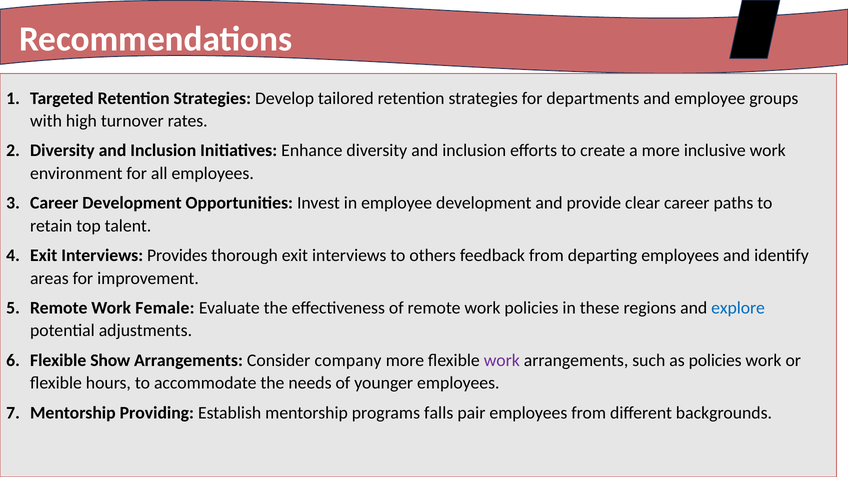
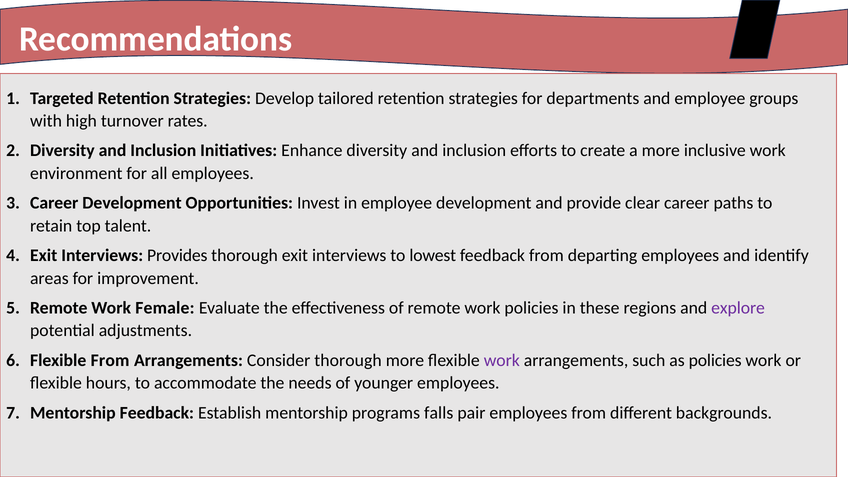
others: others -> lowest (433, 255)
explore colour: blue -> purple (738, 308)
Flexible Show: Show -> From (110, 360)
Consider company: company -> thorough (348, 360)
Mentorship Providing: Providing -> Feedback (157, 413)
